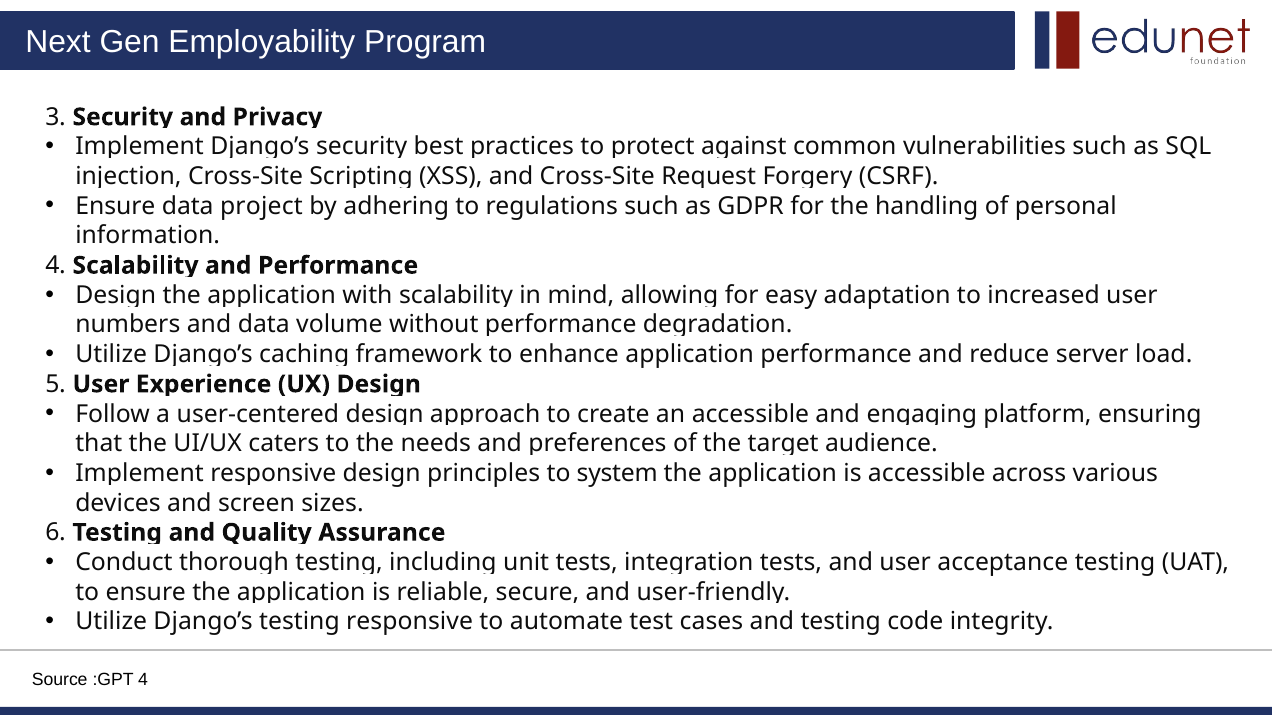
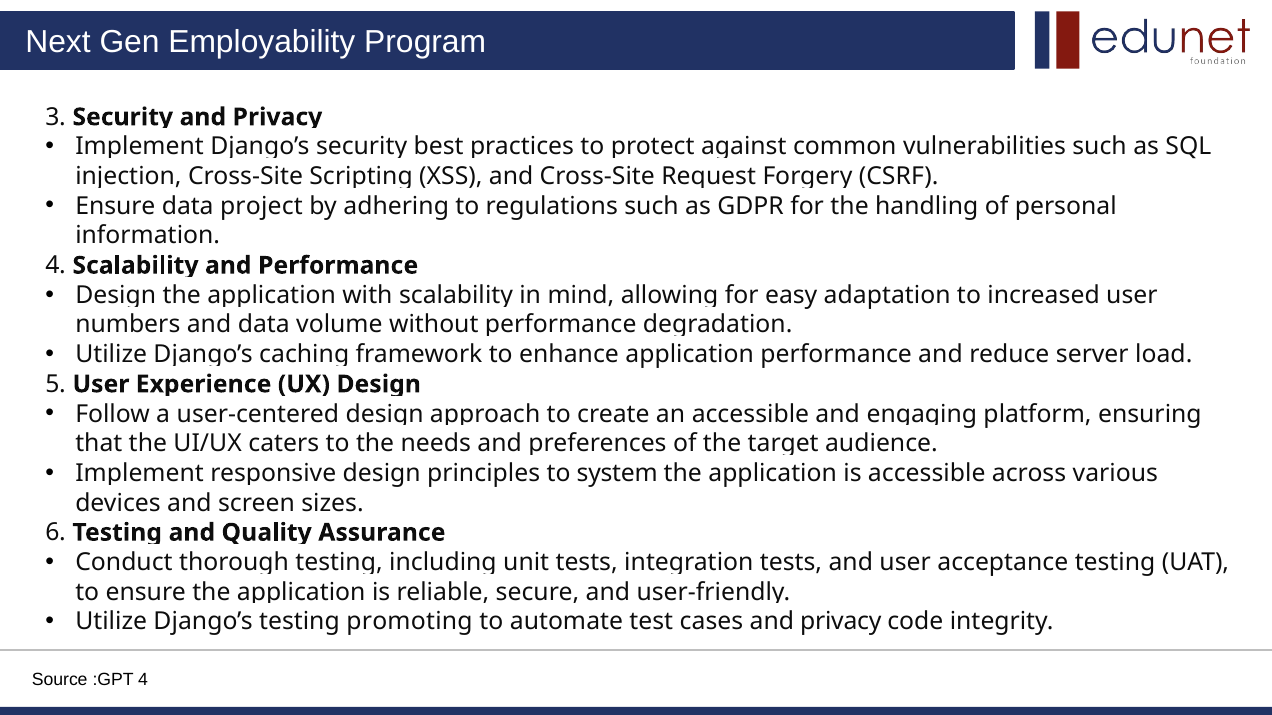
testing responsive: responsive -> promoting (410, 622)
cases and testing: testing -> privacy (841, 622)
